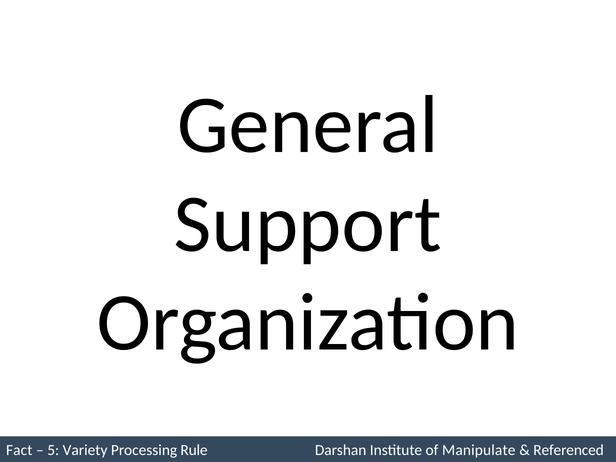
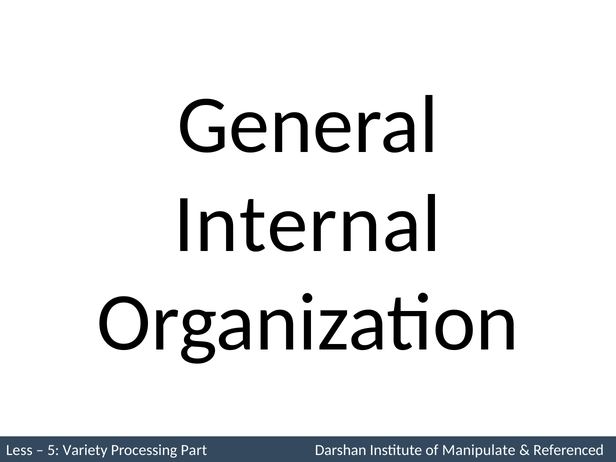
Support: Support -> Internal (307, 224)
Fact: Fact -> Less (19, 450)
Rule: Rule -> Part (194, 450)
